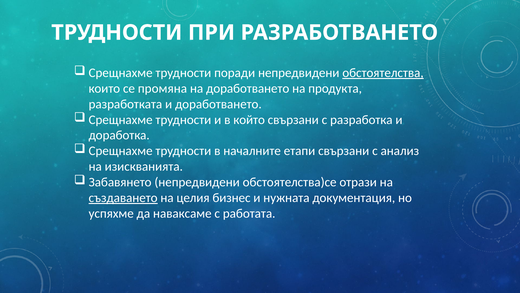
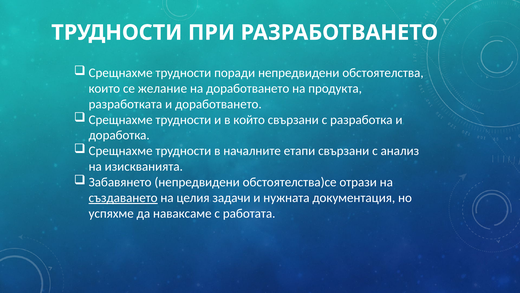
обстоятелства underline: present -> none (383, 73)
промяна: промяна -> желание (162, 88)
бизнес: бизнес -> задачи (231, 198)
